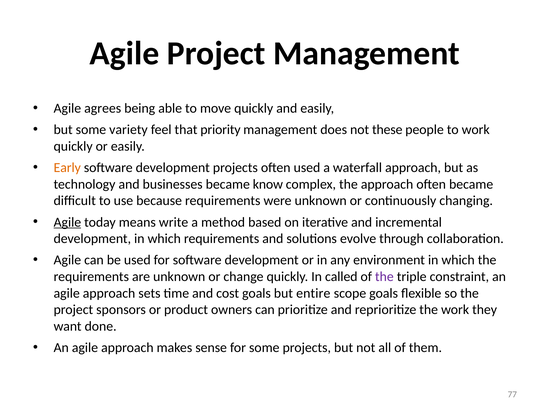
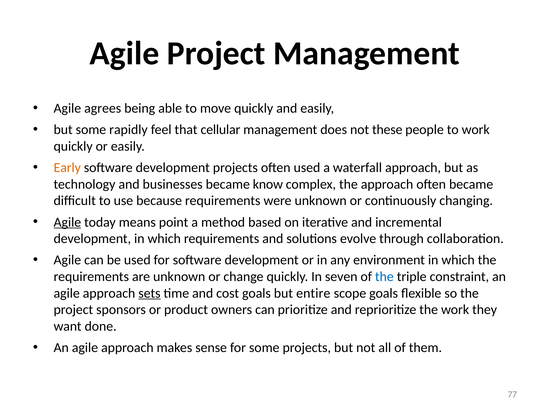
variety: variety -> rapidly (128, 130)
priority: priority -> cellular (220, 130)
write: write -> point (174, 222)
called: called -> seven (341, 276)
the colour: purple -> blue (384, 276)
sets underline: none -> present (149, 293)
